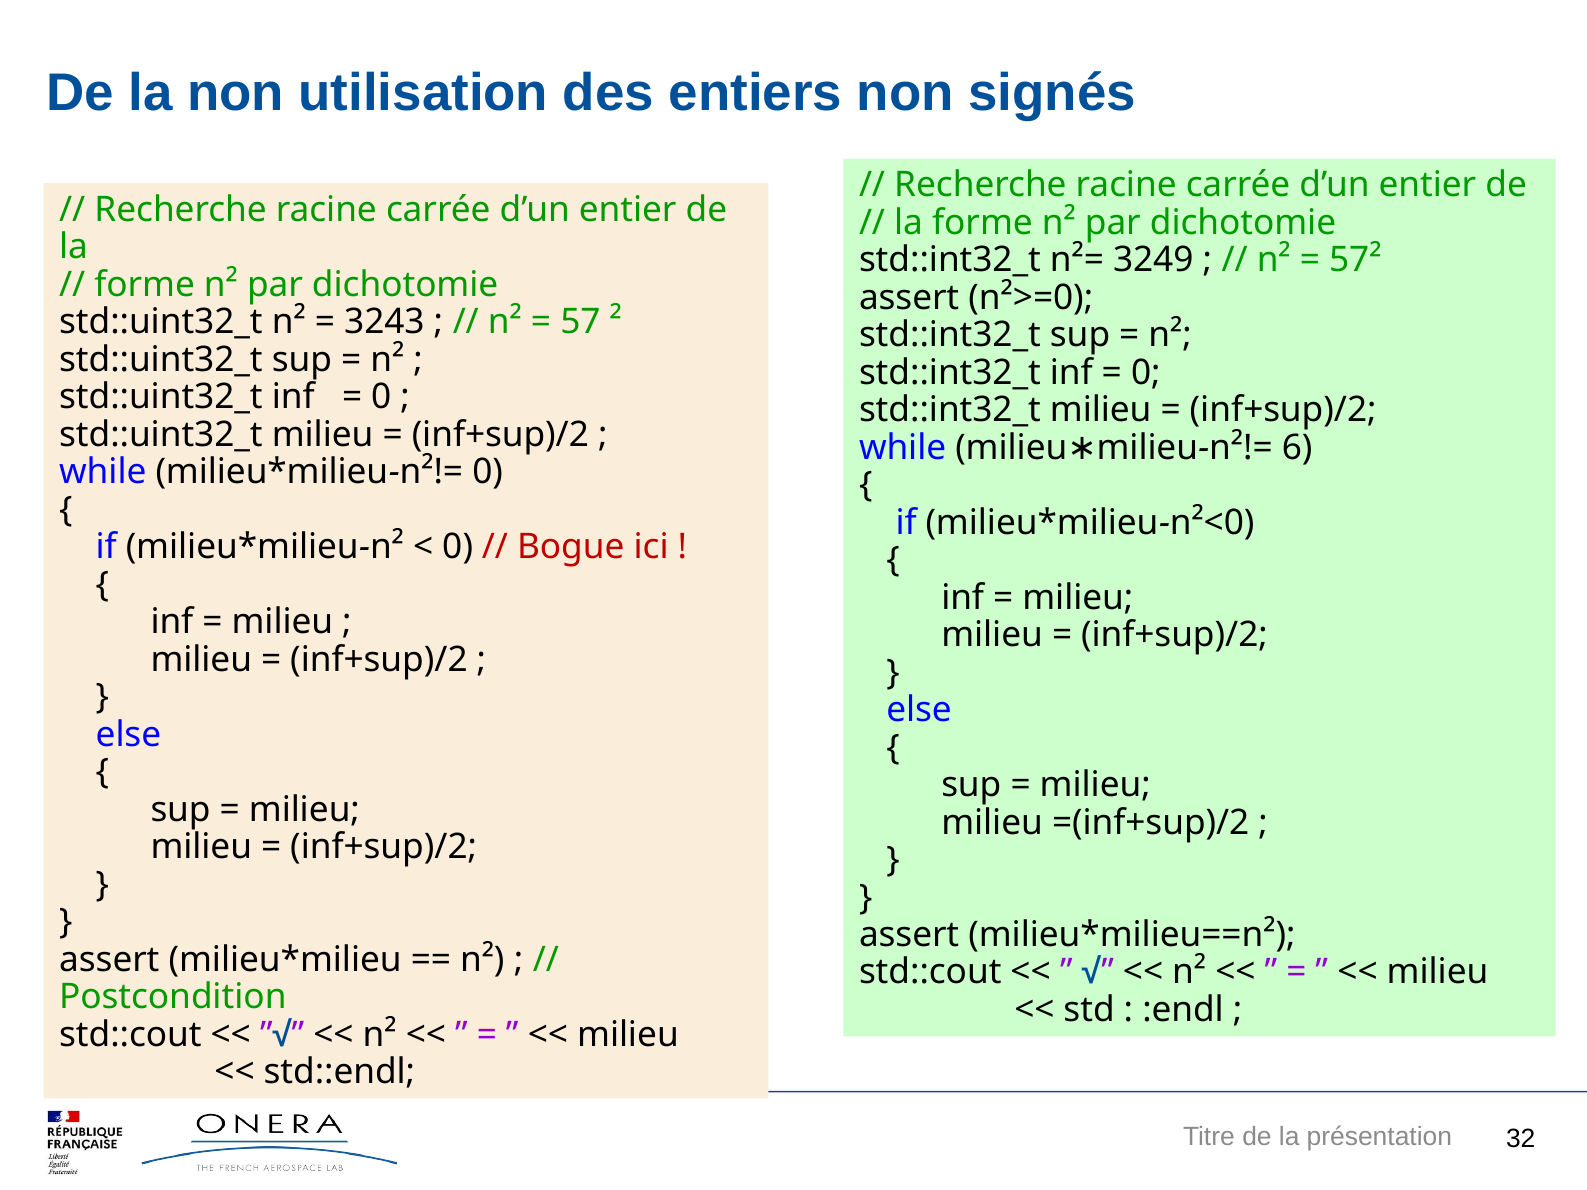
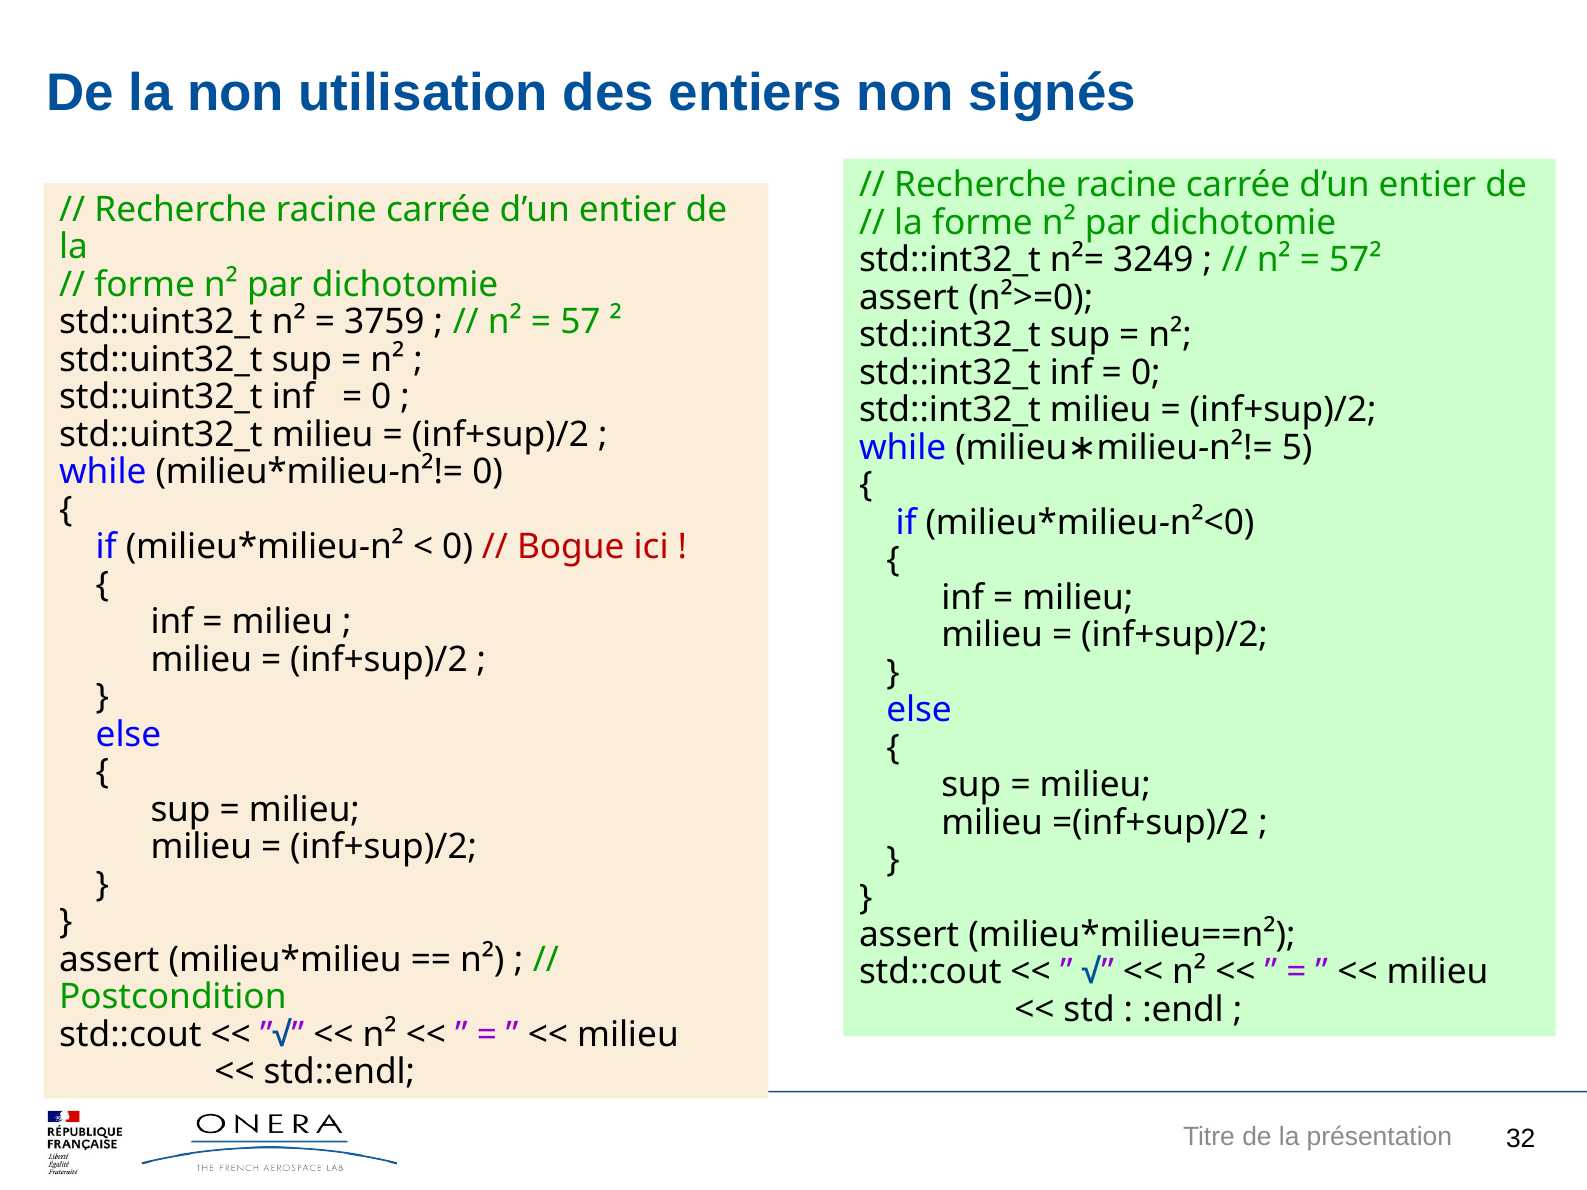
3243: 3243 -> 3759 (384, 322)
6: 6 -> 5 (1297, 448)
